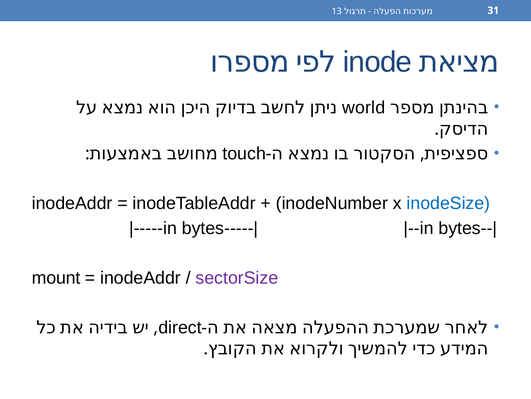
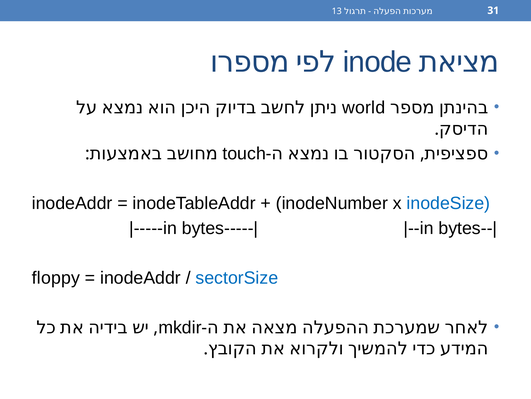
mount: mount -> floppy (56, 277)
sectorSize colour: purple -> blue (237, 277)
direct: direct -> mkdir (180, 327)
